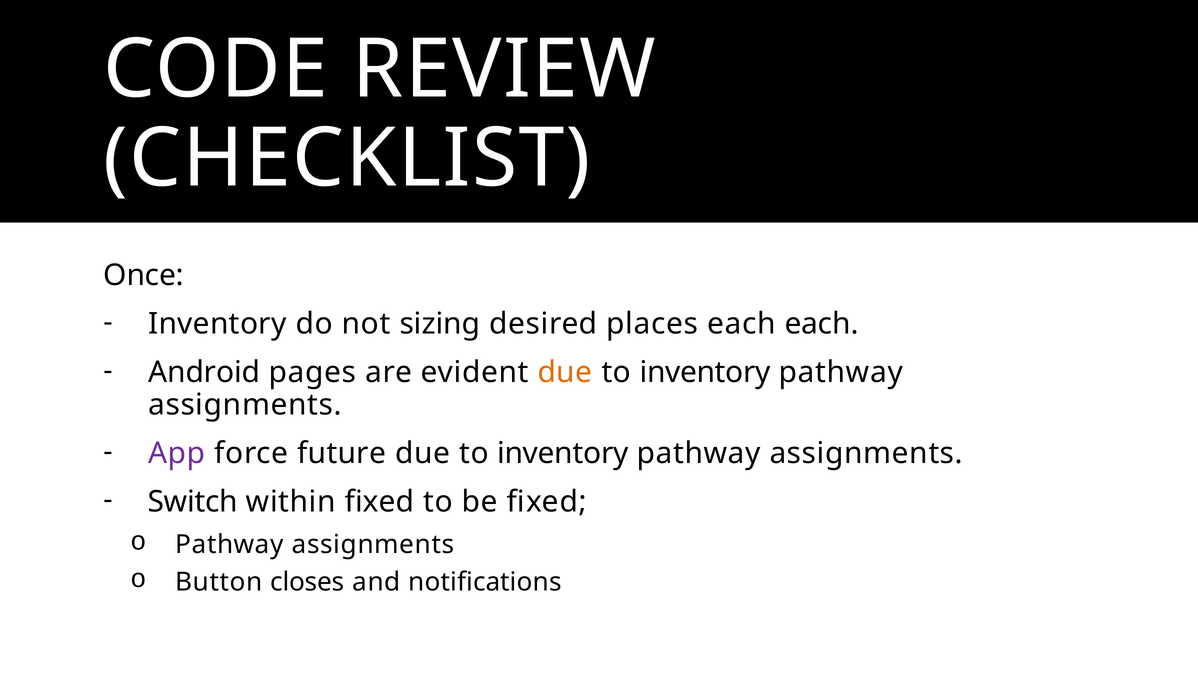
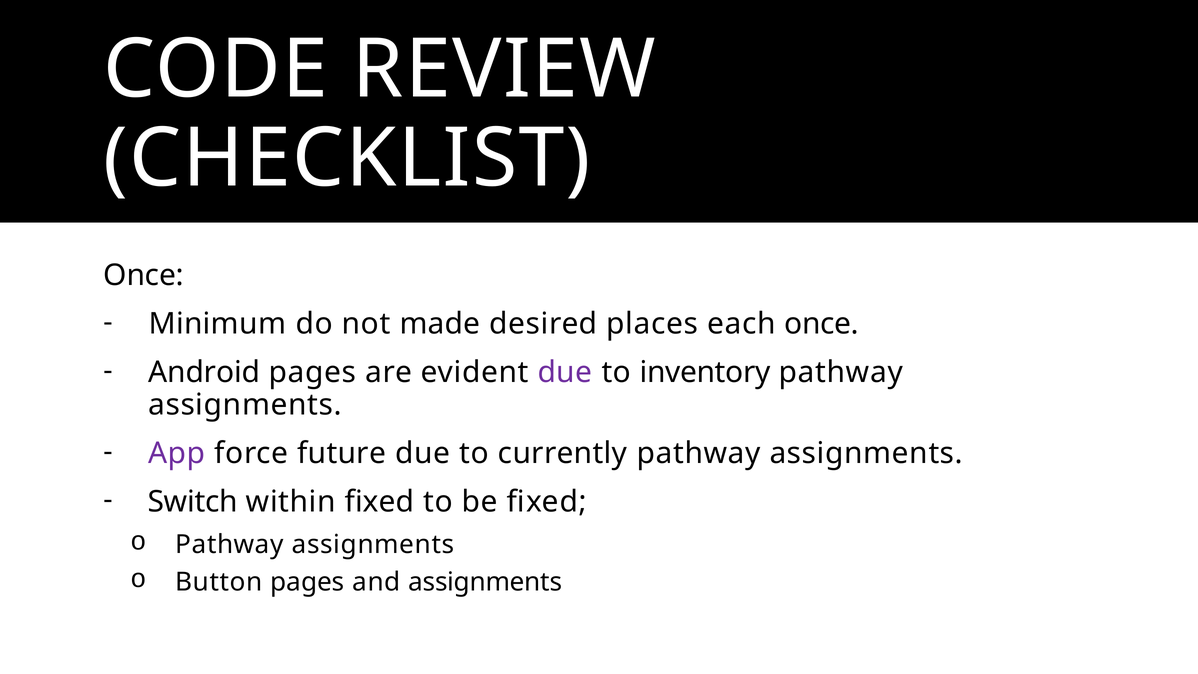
Inventory: Inventory -> Minimum (217, 324)
sizing: sizing -> made (440, 324)
each each: each -> once (822, 324)
due colour: orange -> purple (565, 372)
inventory: inventory -> currently (563, 453)
Button closes: closes -> pages (307, 582)
and notifications: notifications -> assignments (485, 582)
